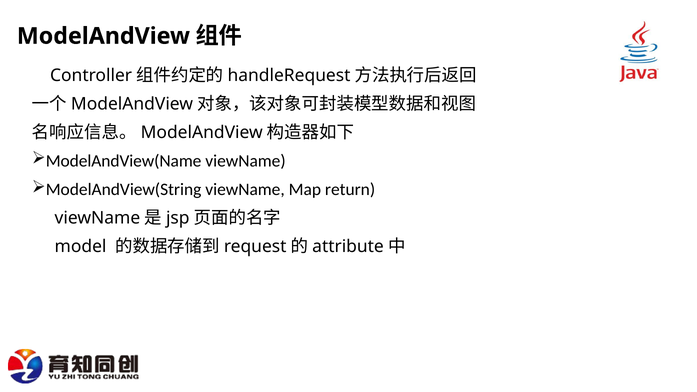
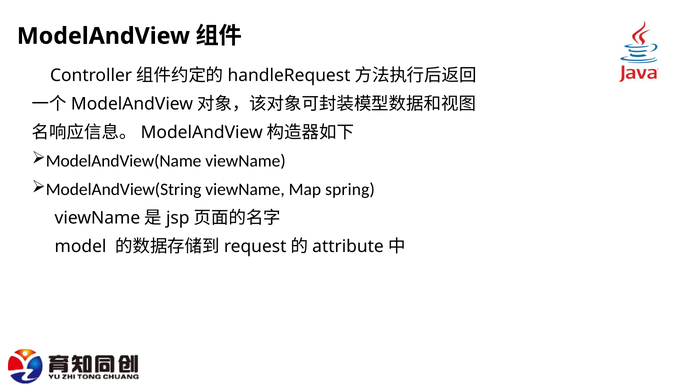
return: return -> spring (350, 190)
